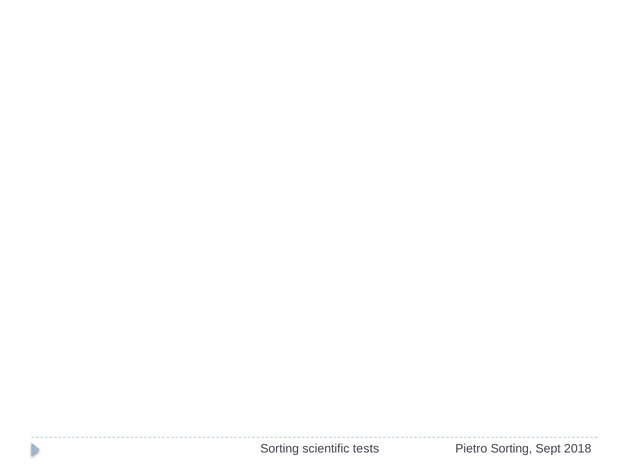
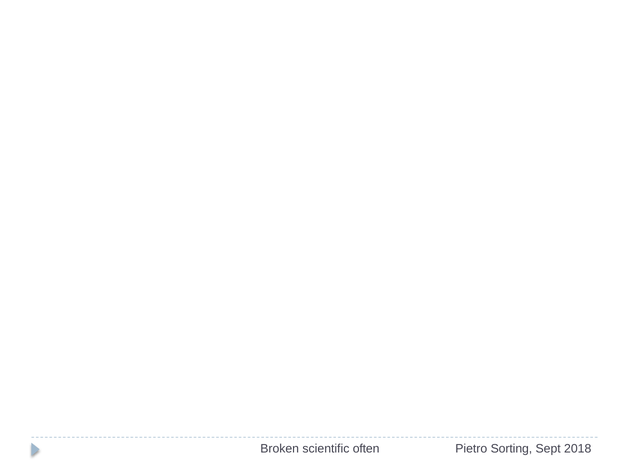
Sorting: Sorting -> Broken (280, 449)
tests: tests -> often (366, 449)
